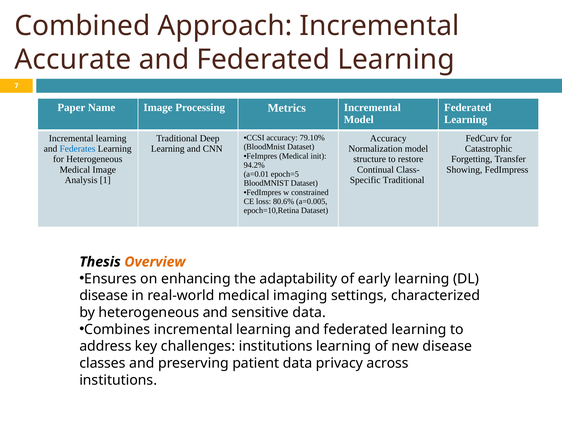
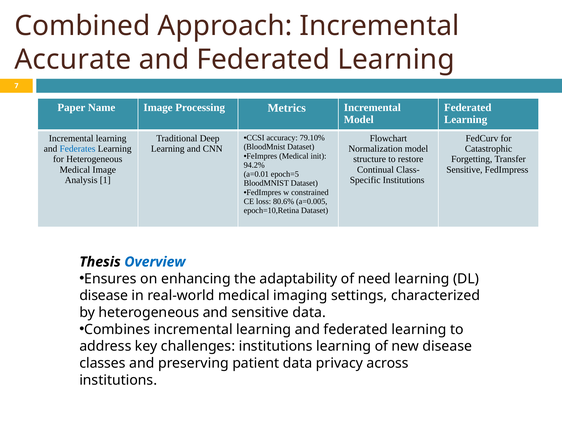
Accuracy: Accuracy -> Flowchart (388, 138)
Showing: Showing -> Sensitive (464, 169)
Traditional: Traditional -> Institutions (404, 180)
Overview colour: orange -> blue (155, 262)
early: early -> need (374, 278)
